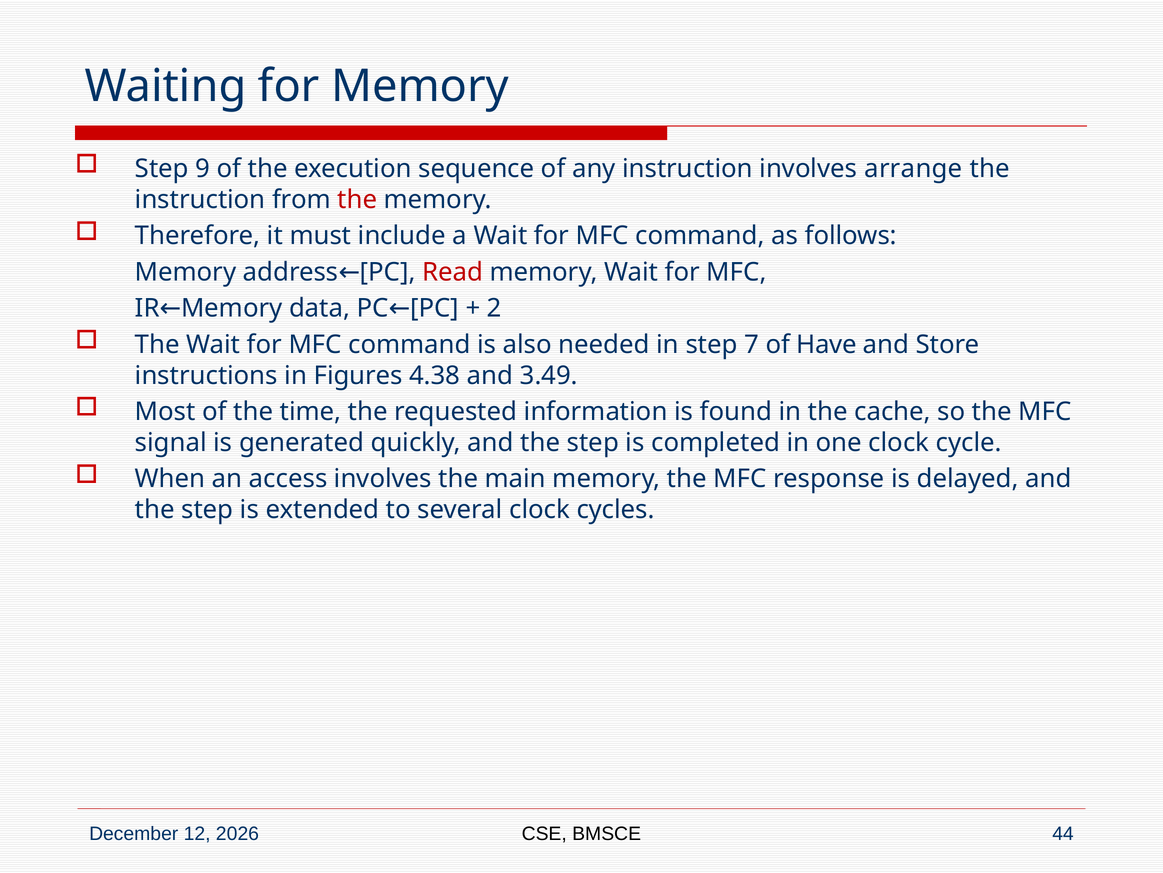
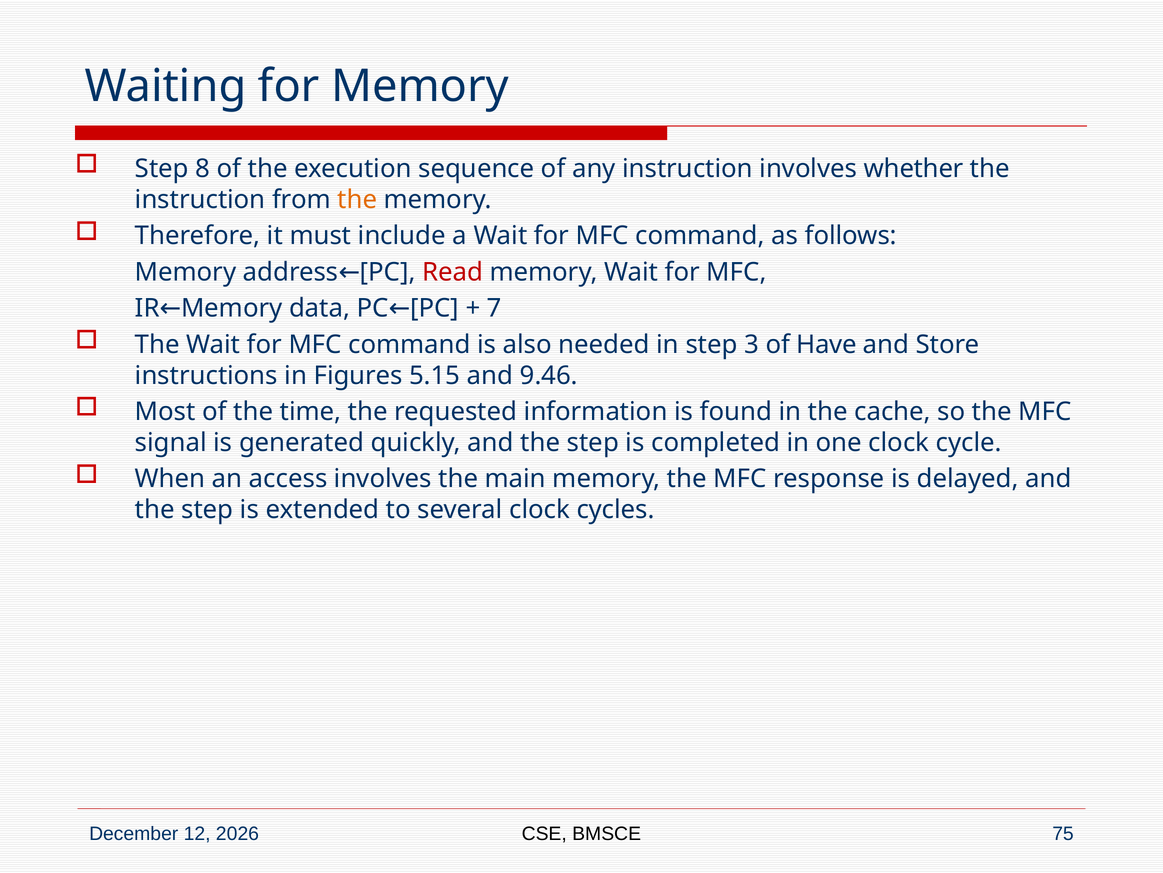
9: 9 -> 8 (203, 168)
arrange: arrange -> whether (914, 168)
the colour: red -> orange (357, 199)
2: 2 -> 7 (494, 308)
7: 7 -> 3 (752, 344)
4.38: 4.38 -> 5.15 (435, 375)
3.49: 3.49 -> 9.46 (549, 375)
44: 44 -> 75 (1063, 833)
